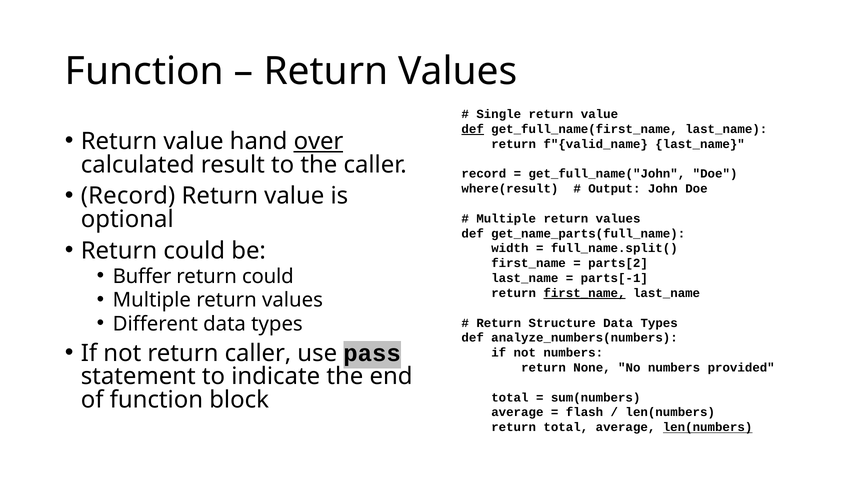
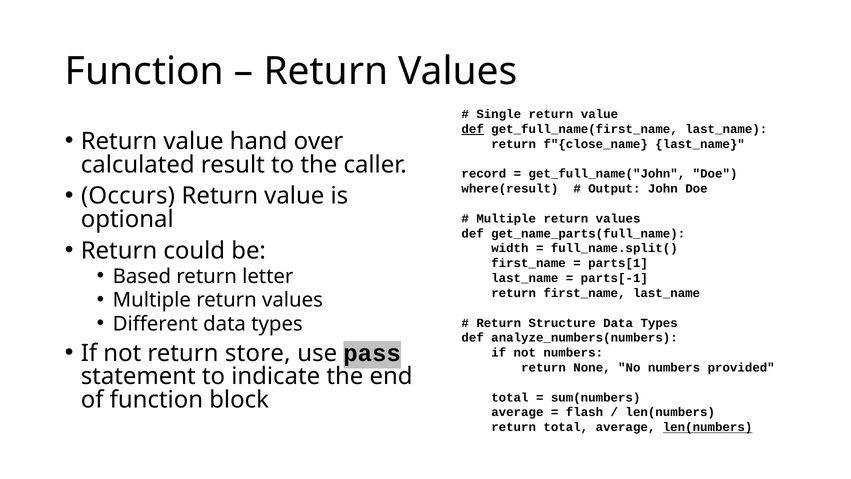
over underline: present -> none (318, 141)
f"{valid_name: f"{valid_name -> f"{close_name (596, 144)
Record: Record -> Occurs (128, 196)
parts[2: parts[2 -> parts[1 (618, 263)
Buffer: Buffer -> Based (142, 276)
could: could -> letter (268, 276)
first_name underline: present -> none (584, 293)
return caller: caller -> store (258, 353)
